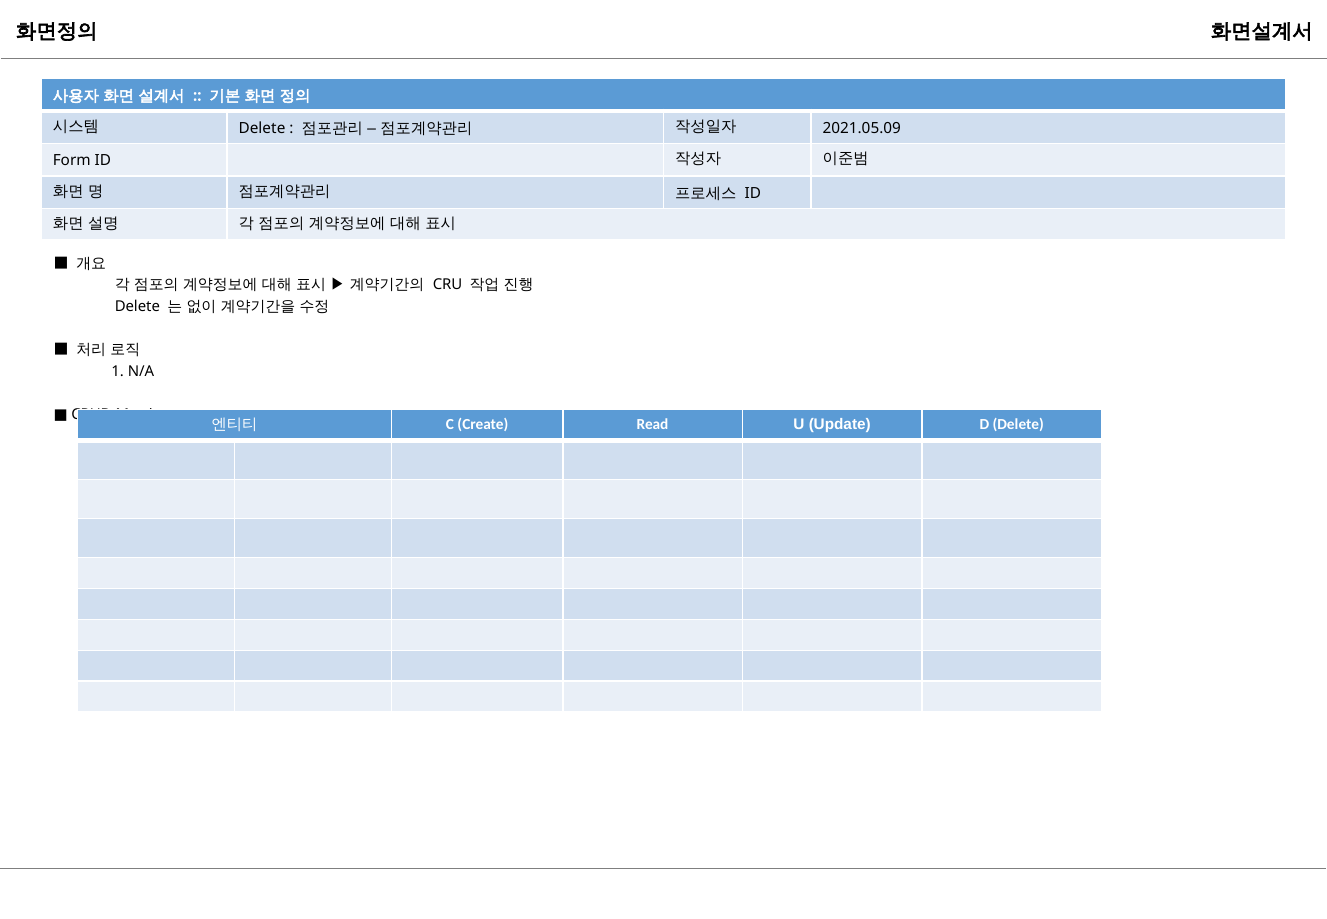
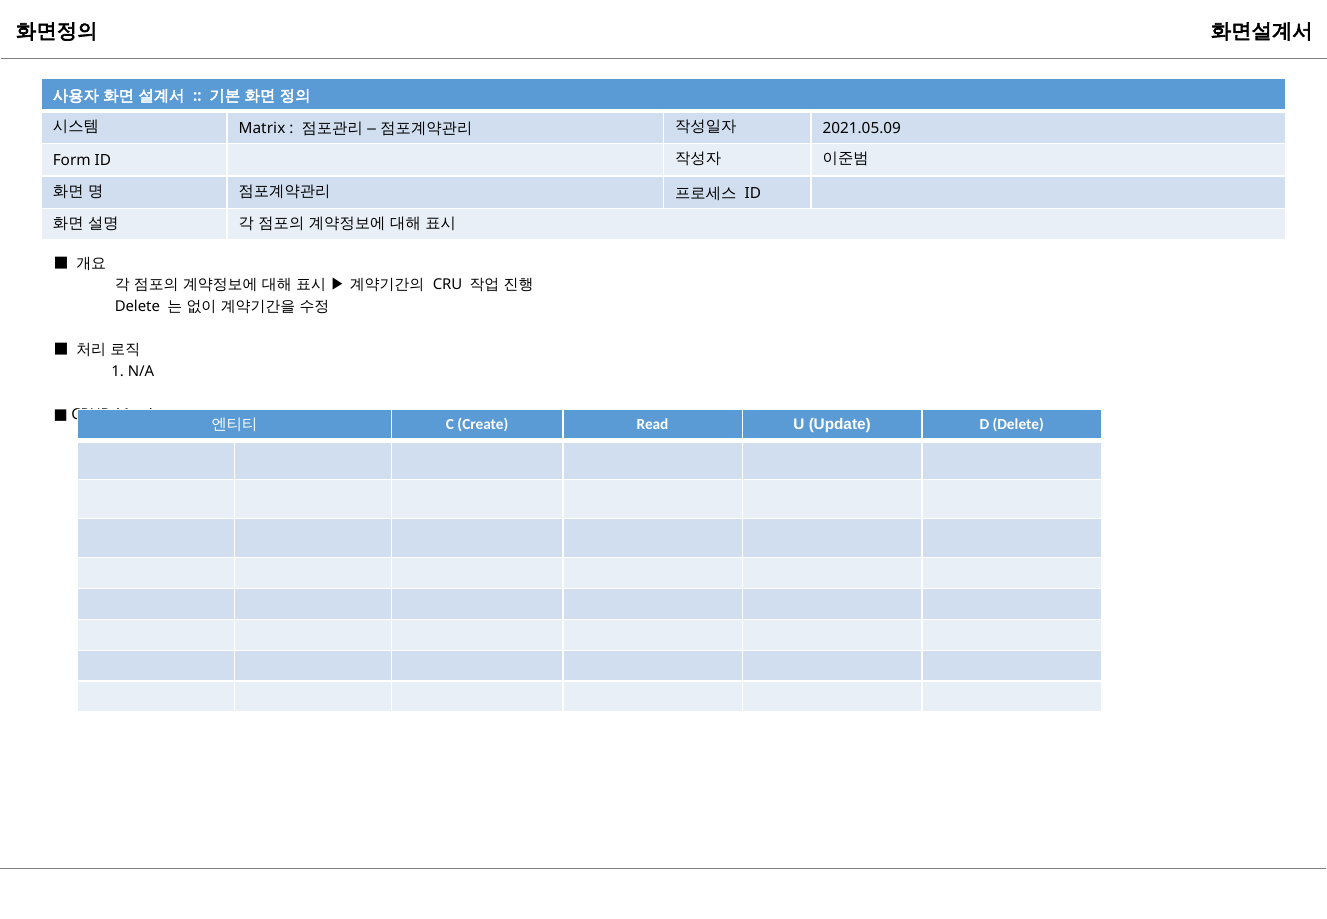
Delete: Delete -> Matrix (262, 128)
